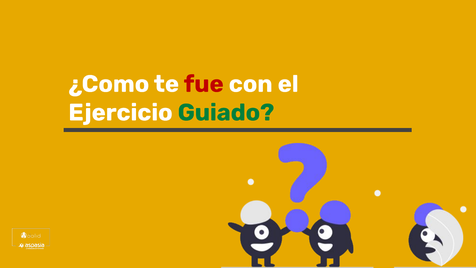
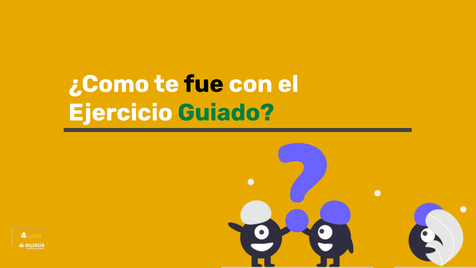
fue colour: red -> black (204, 84)
